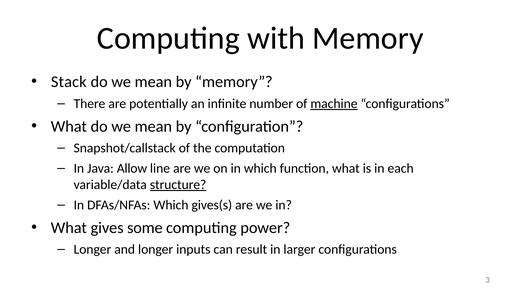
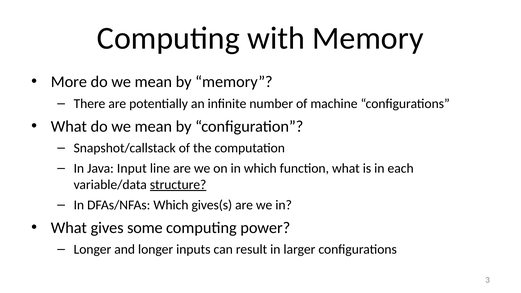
Stack: Stack -> More (69, 82)
machine underline: present -> none (334, 104)
Allow: Allow -> Input (132, 168)
